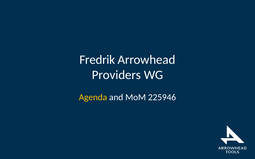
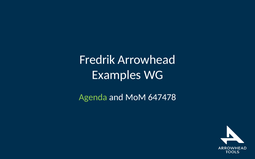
Providers: Providers -> Examples (116, 75)
Agenda colour: yellow -> light green (93, 98)
225946: 225946 -> 647478 (162, 98)
